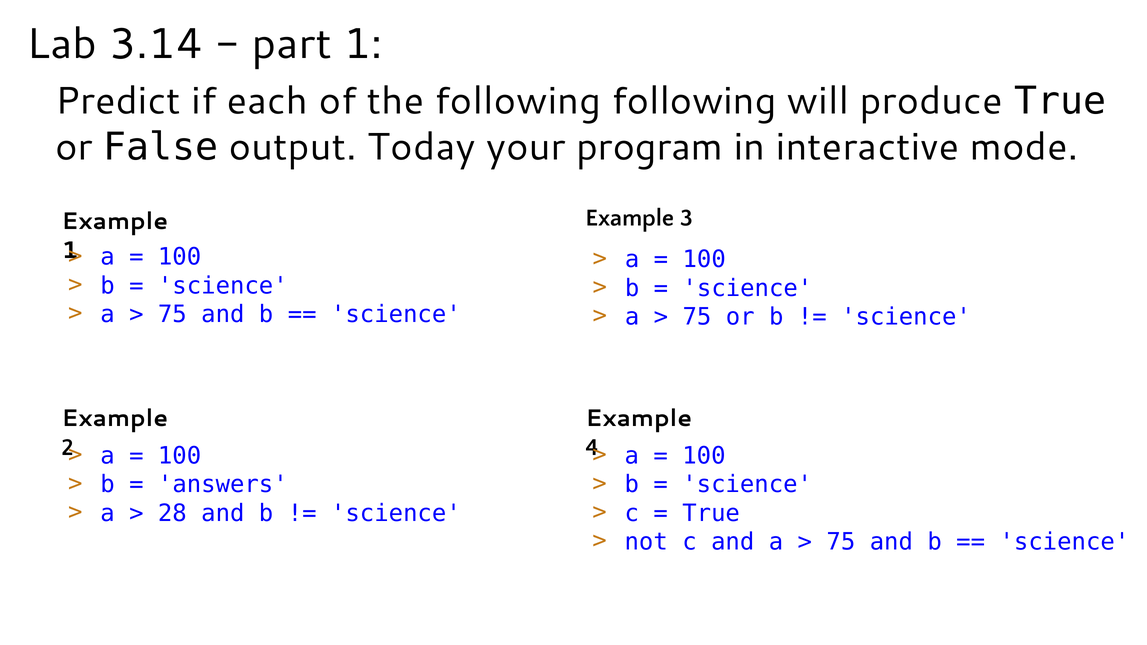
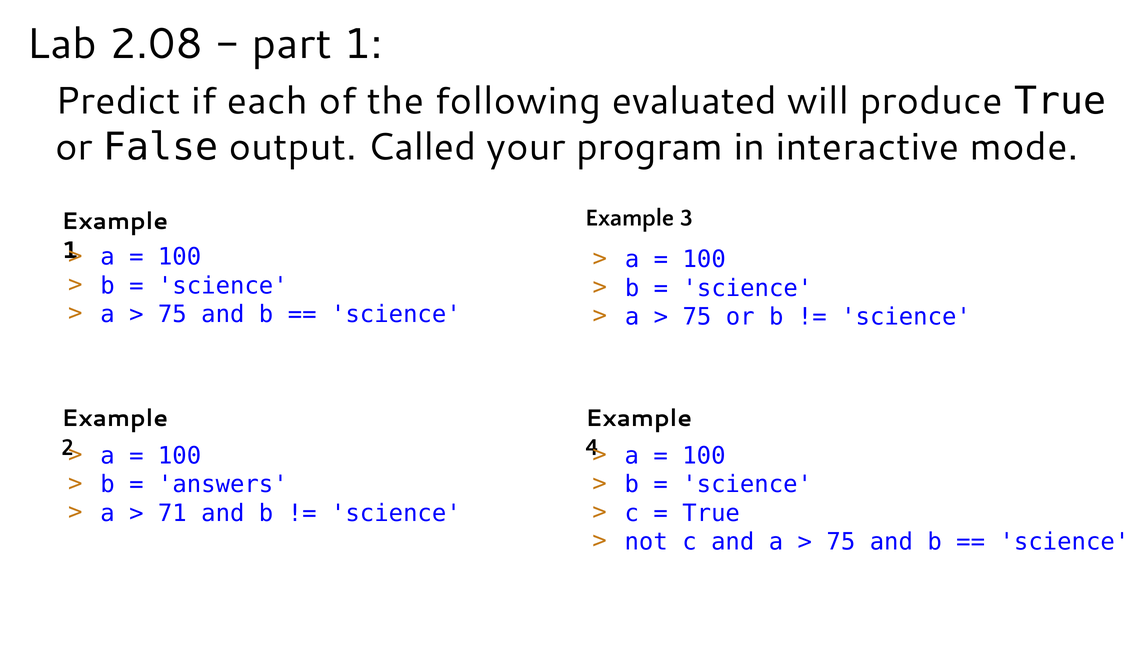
3.14: 3.14 -> 2.08 (156, 44)
following following: following -> evaluated (694, 101)
Today: Today -> Called (422, 147)
28: 28 -> 71 (172, 513)
